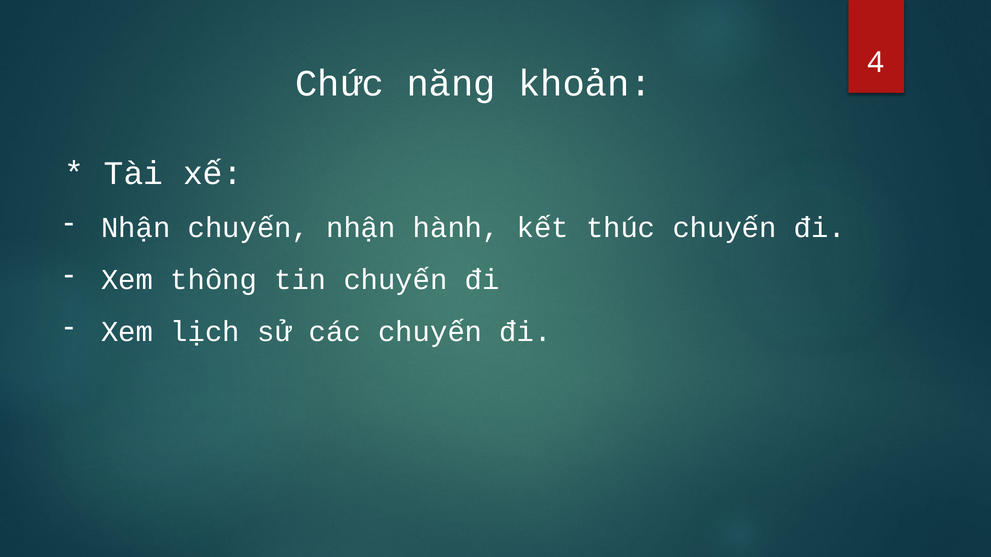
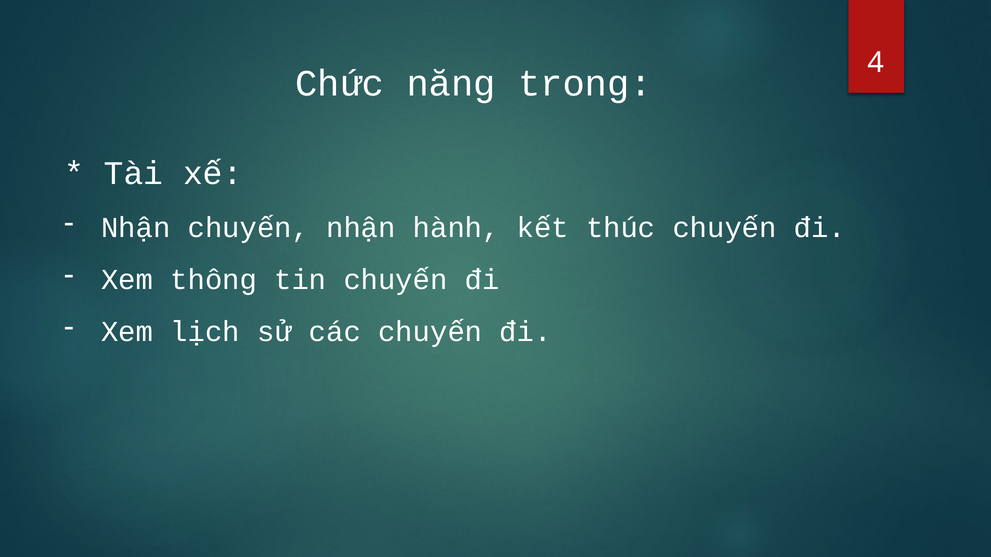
khoản: khoản -> trong (585, 84)
